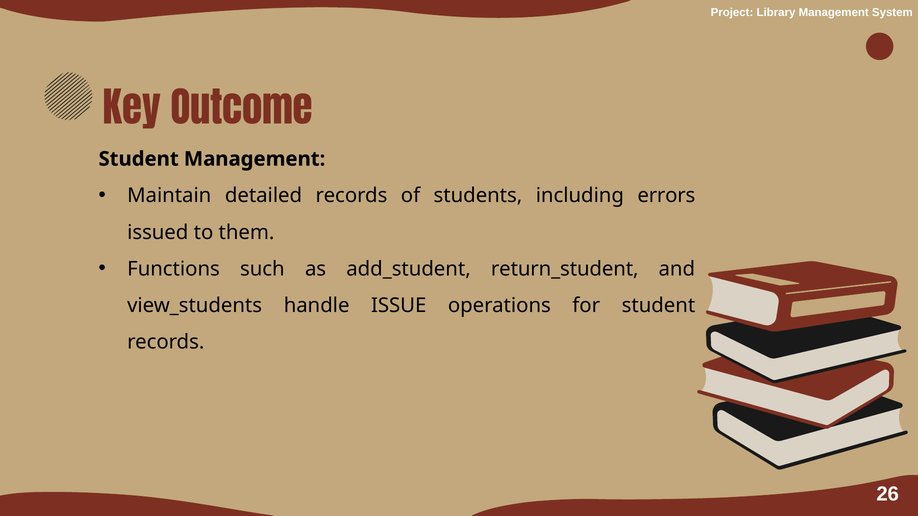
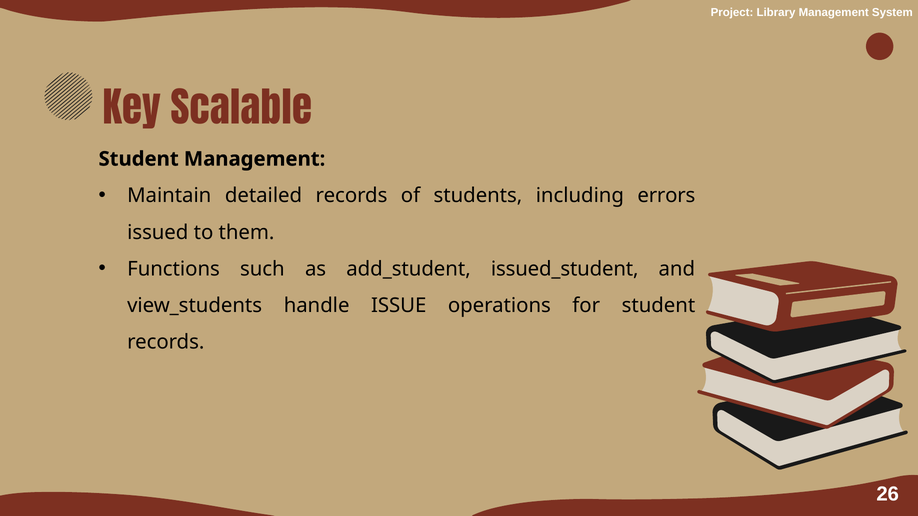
Outcome: Outcome -> Scalable (241, 110)
return_student: return_student -> issued_student (565, 269)
